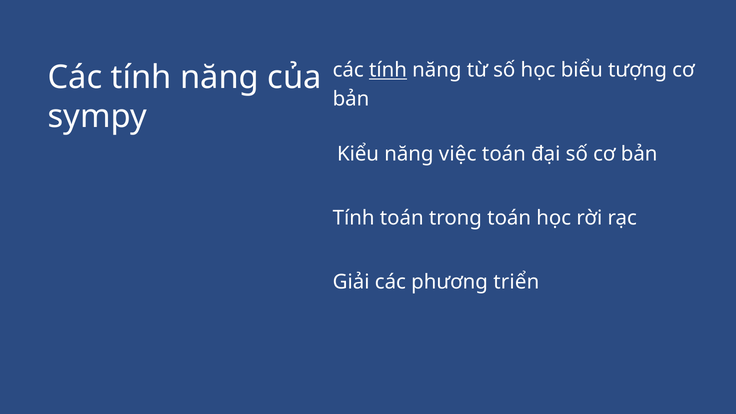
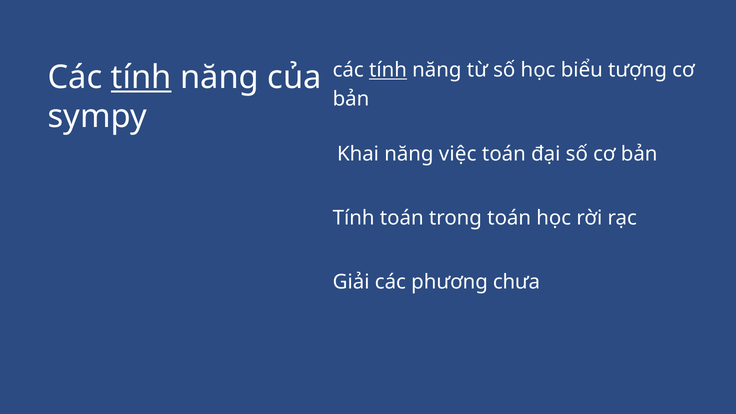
tính underline: none -> present (141, 77)
Kiểu: Kiểu -> Khai (358, 154)
triển: triển -> chưa (516, 282)
